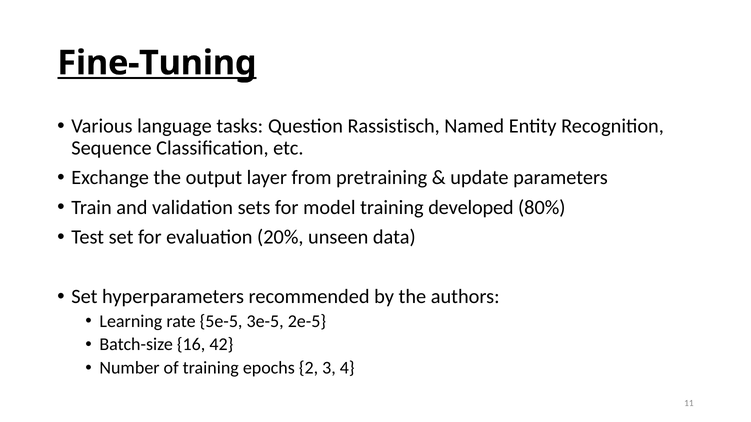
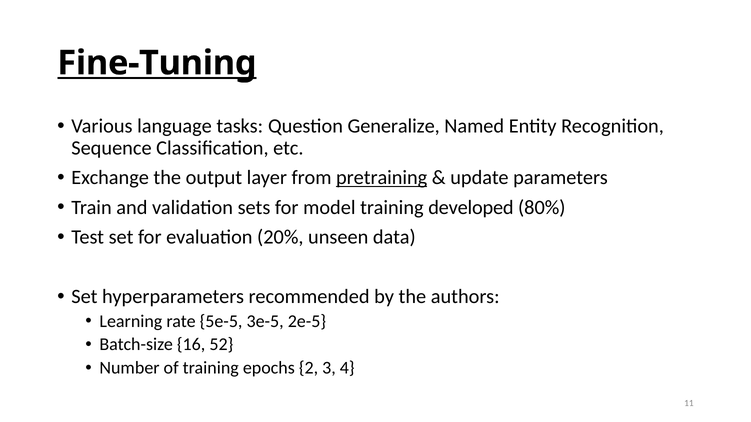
Rassistisch: Rassistisch -> Generalize (394, 126)
pretraining underline: none -> present (382, 178)
42: 42 -> 52 (221, 345)
